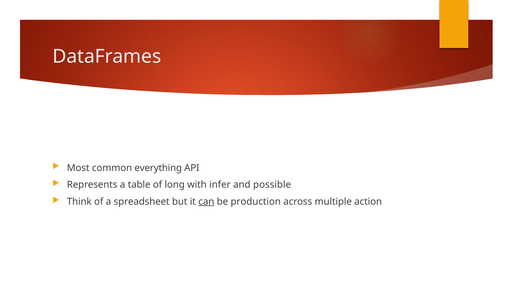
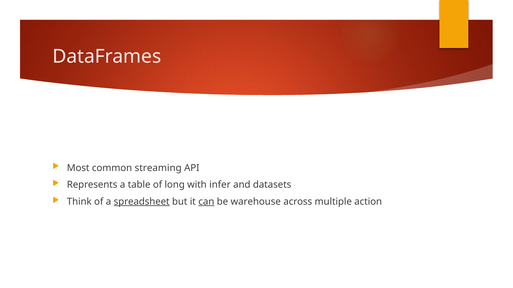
everything: everything -> streaming (158, 168)
possible: possible -> datasets (272, 185)
spreadsheet underline: none -> present (142, 202)
production: production -> warehouse (256, 202)
